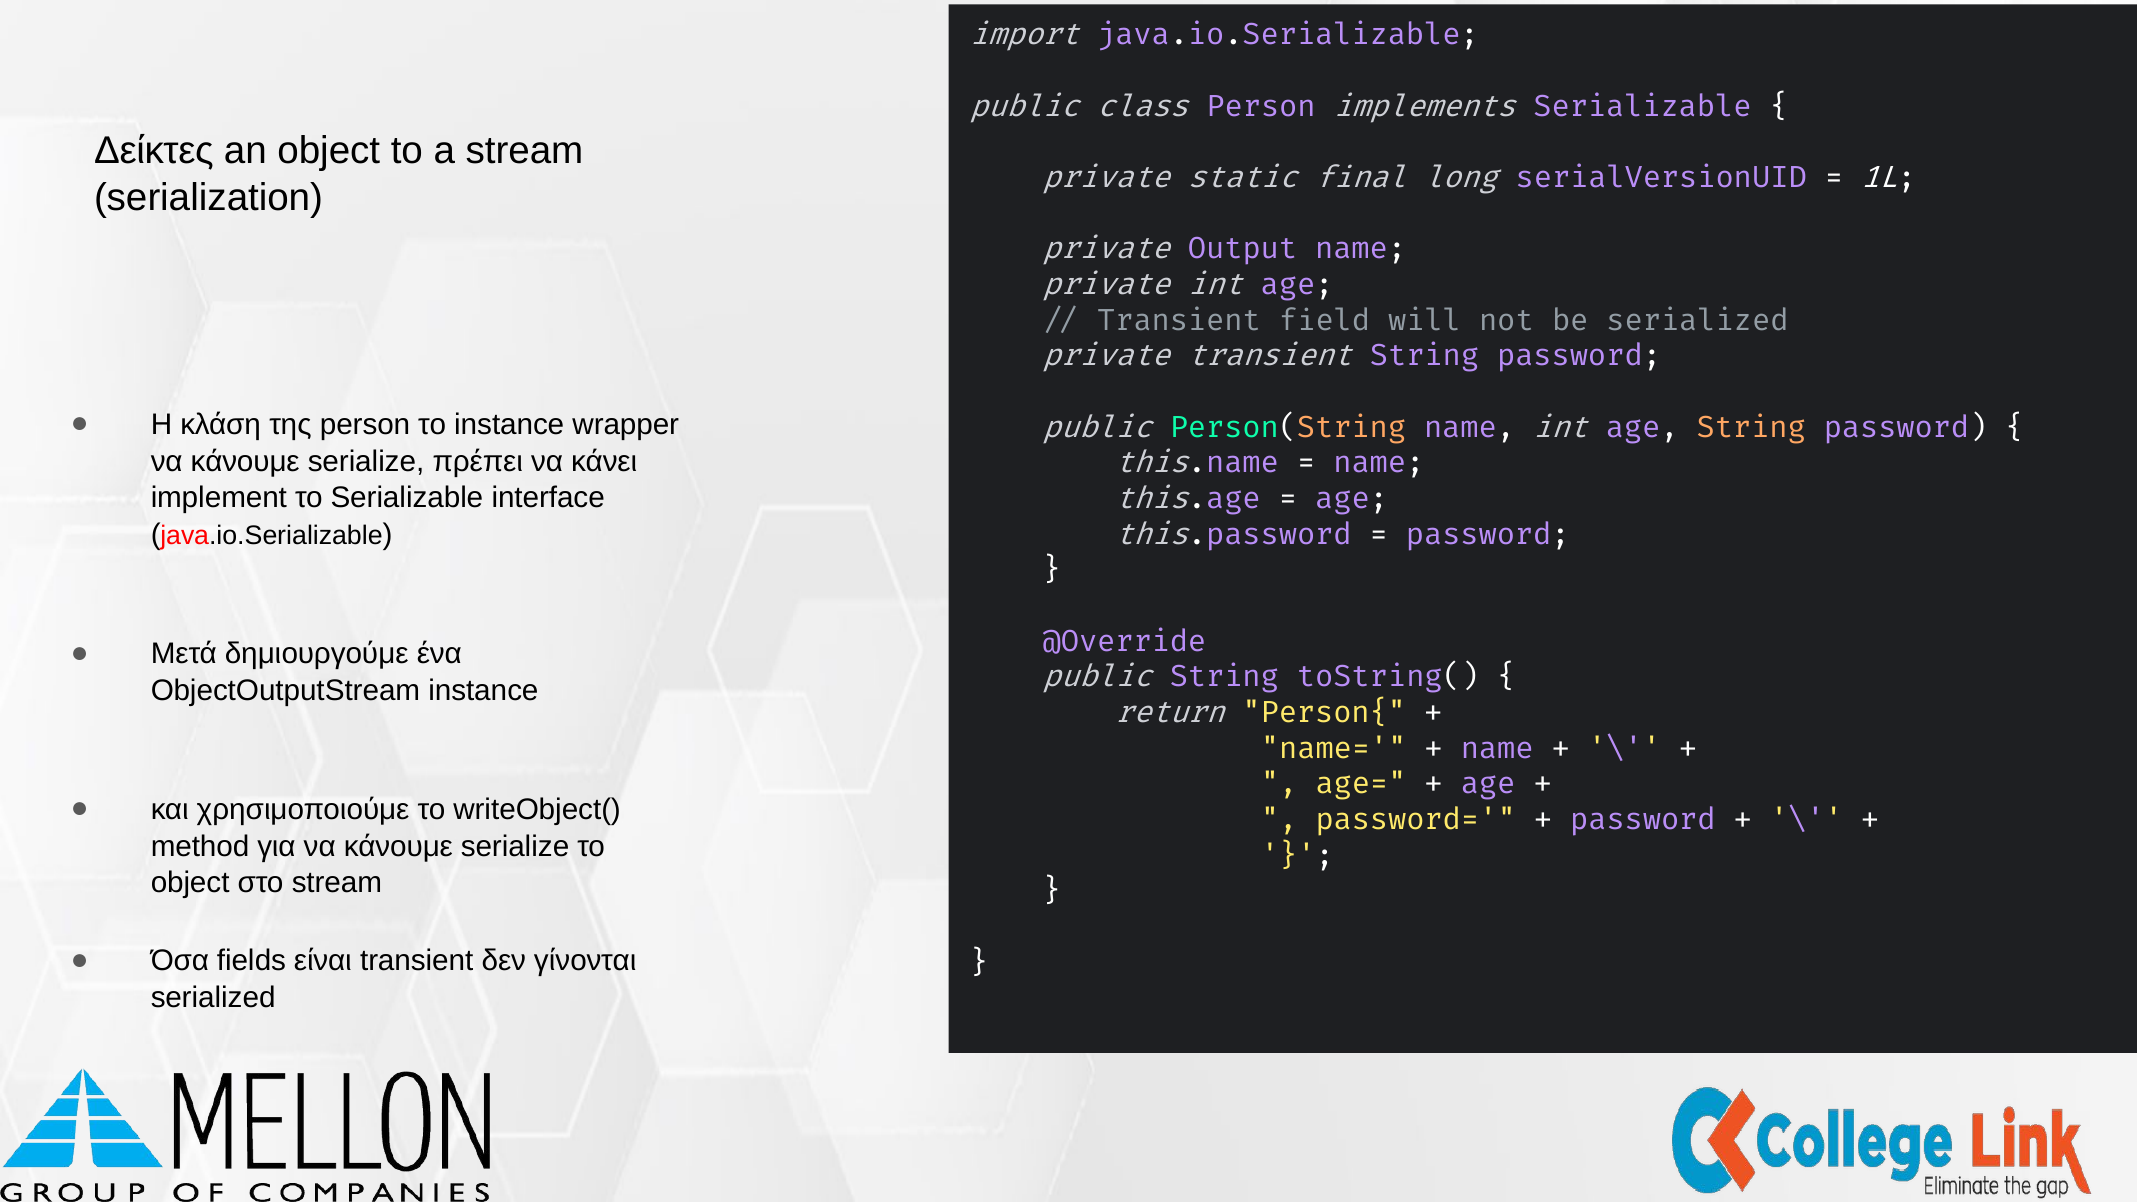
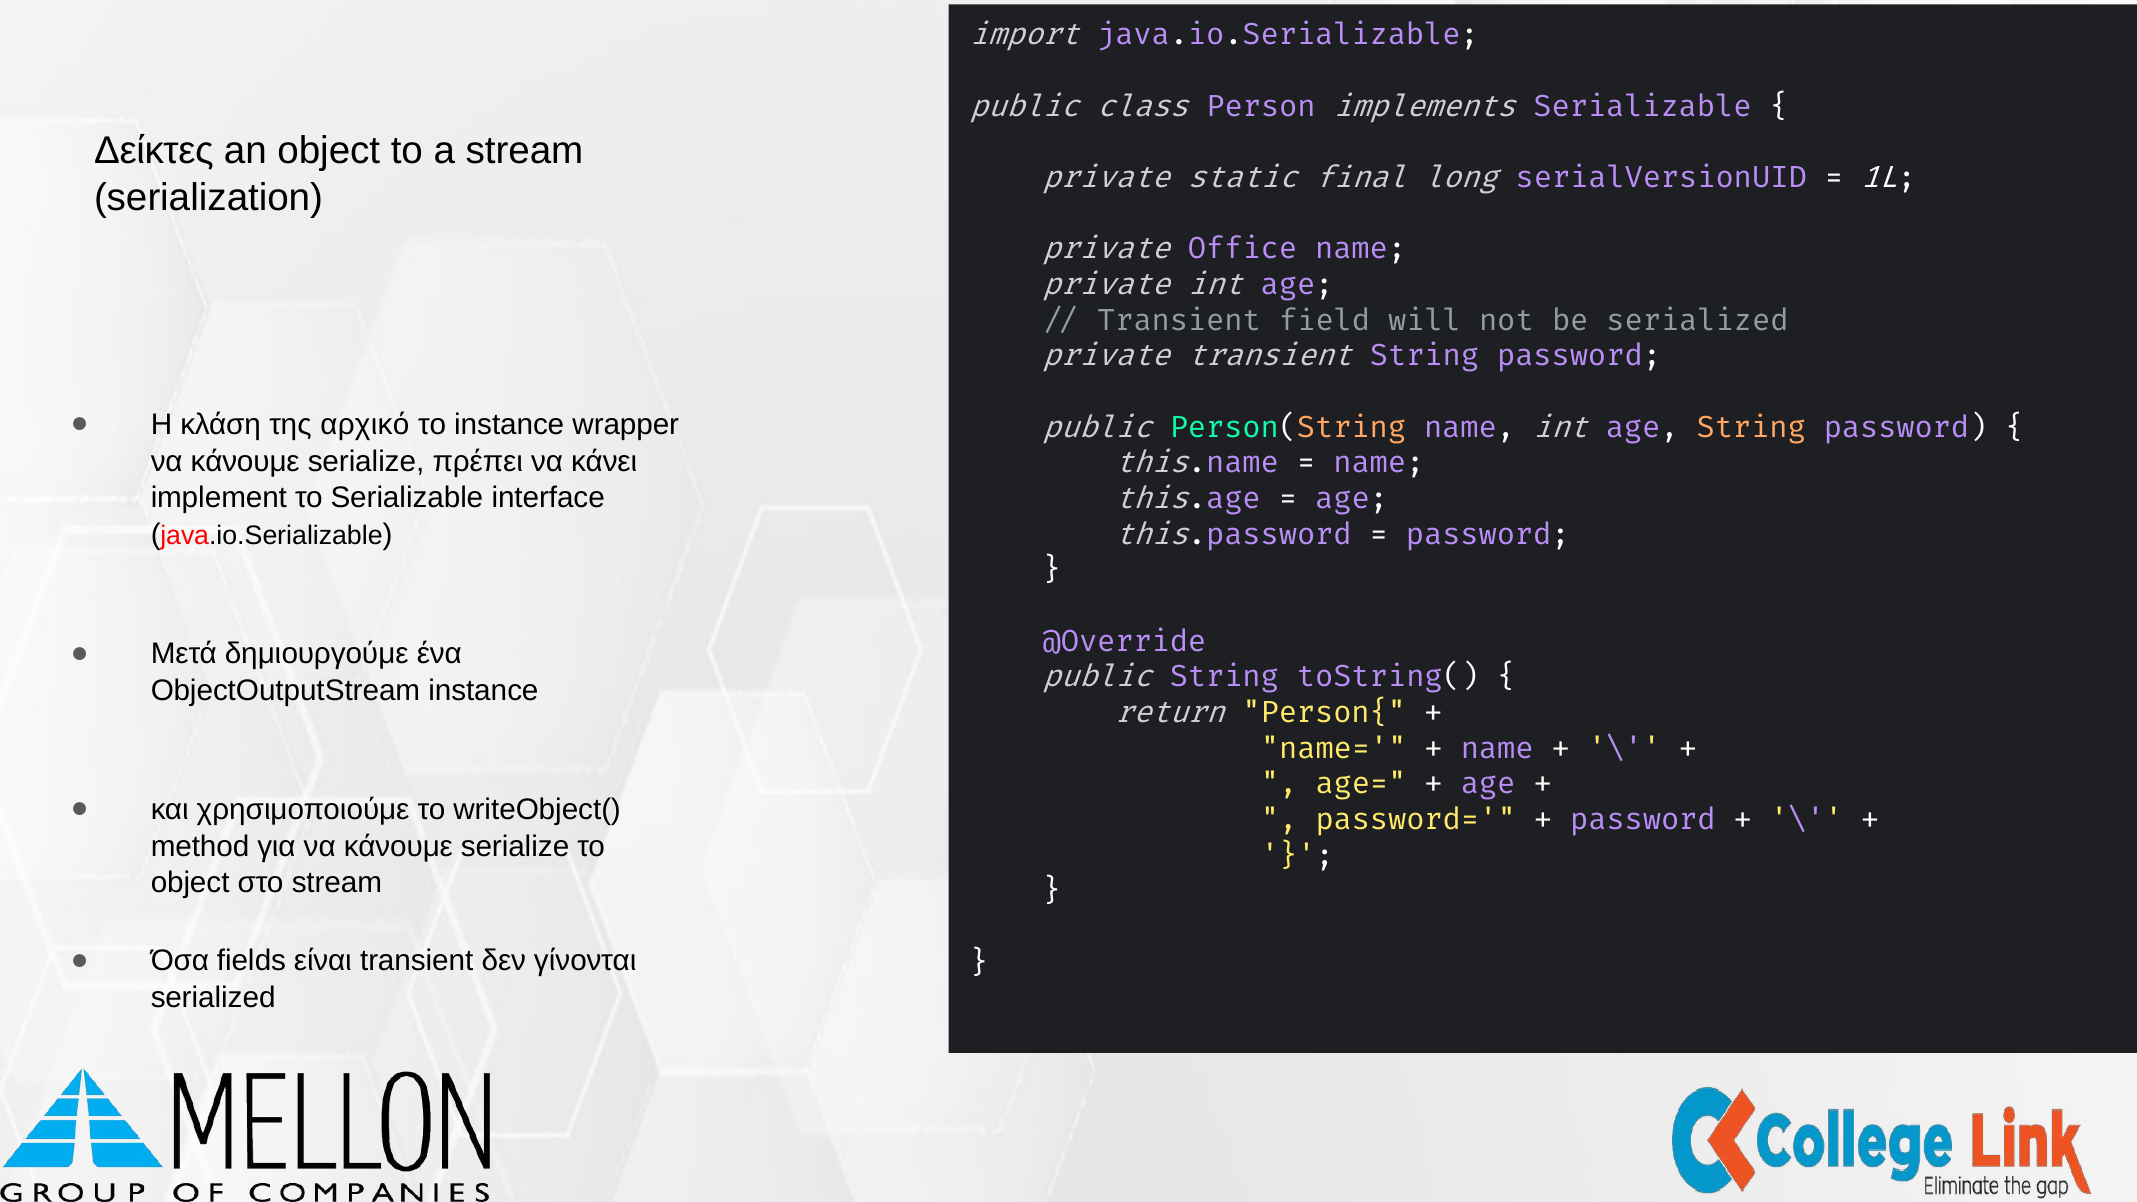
Output: Output -> Office (1243, 249)
της person: person -> αρχικό (365, 424)
